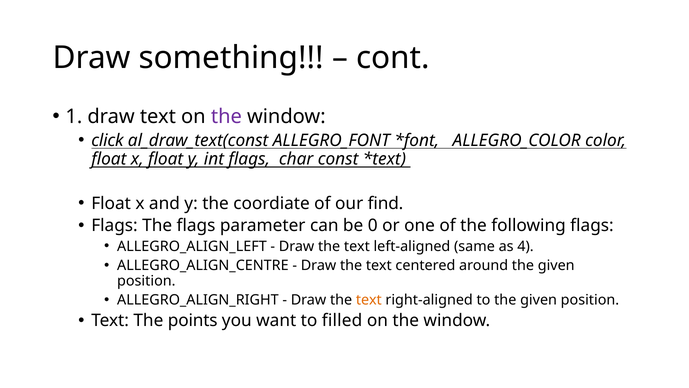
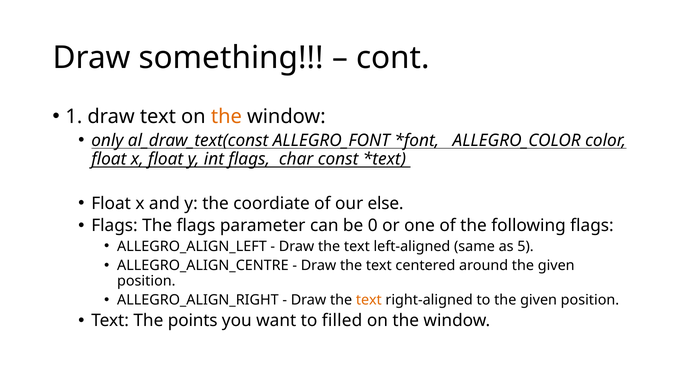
the colour: purple -> orange (226, 116)
click: click -> only (107, 140)
find: find -> else (386, 203)
4: 4 -> 5 (526, 246)
